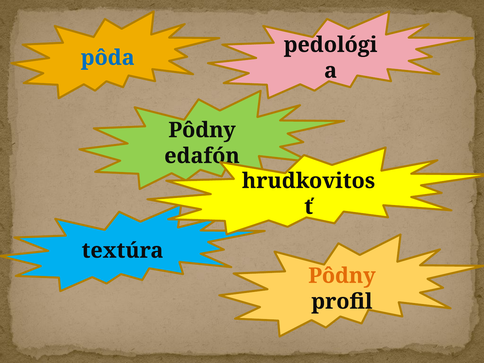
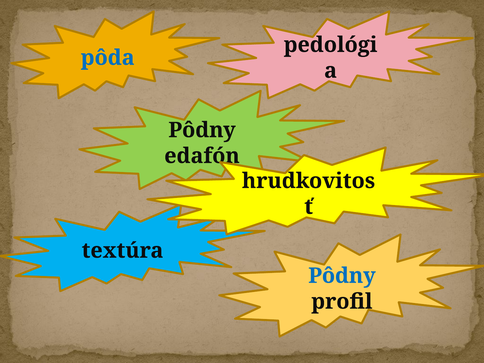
Pôdny colour: orange -> blue (342, 276)
